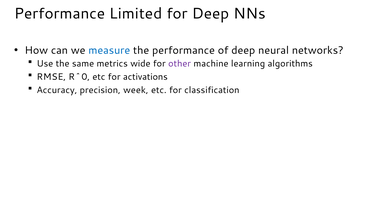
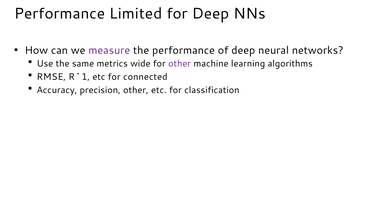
measure colour: blue -> purple (109, 50)
R^0: R^0 -> R^1 (79, 77)
activations: activations -> connected (145, 77)
precision week: week -> other (136, 90)
